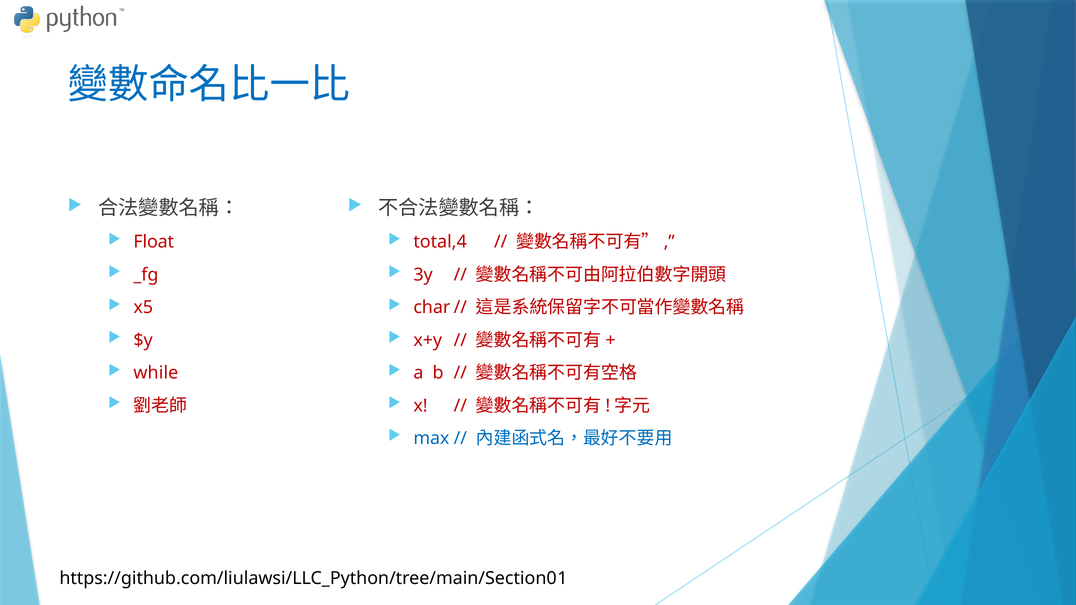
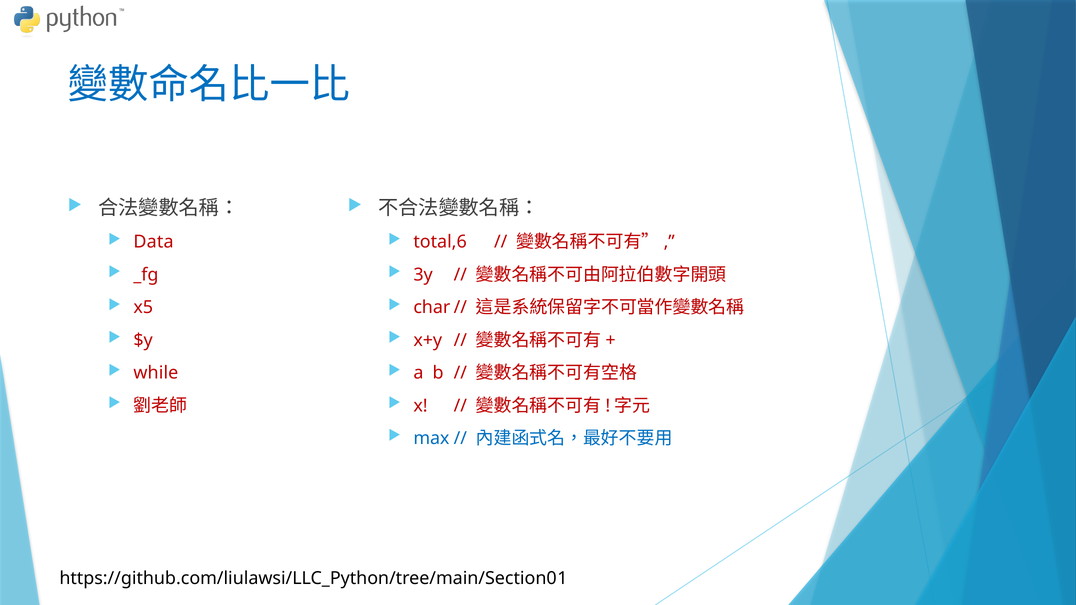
Float: Float -> Data (154, 242)
total,4: total,4 -> total,6 (440, 242)
